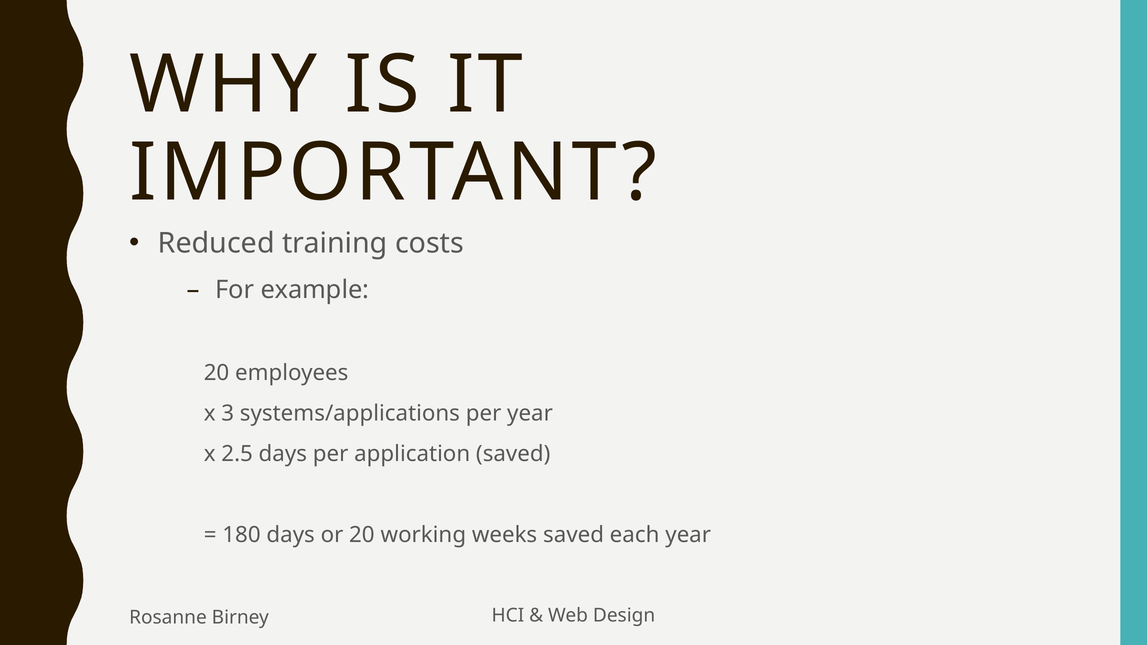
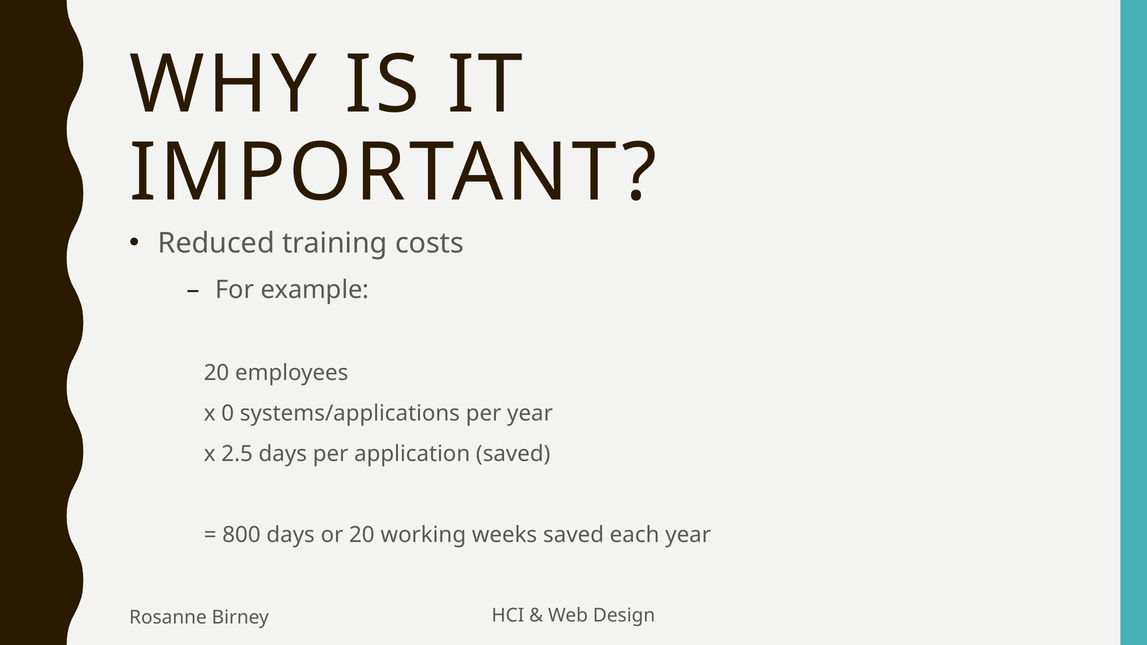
3: 3 -> 0 (228, 413)
180: 180 -> 800 (241, 535)
